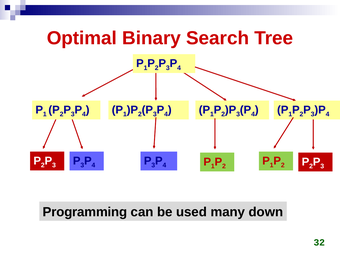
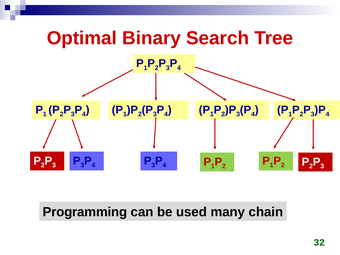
down: down -> chain (266, 212)
